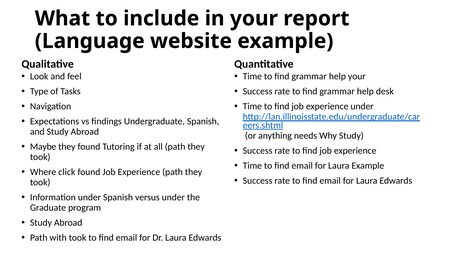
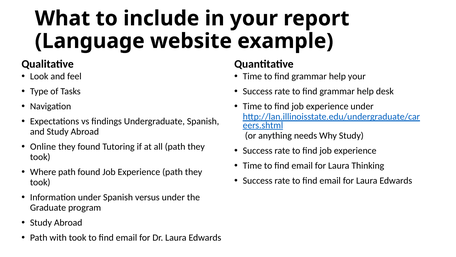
Maybe: Maybe -> Online (43, 146)
Laura Example: Example -> Thinking (368, 165)
Where click: click -> path (67, 172)
